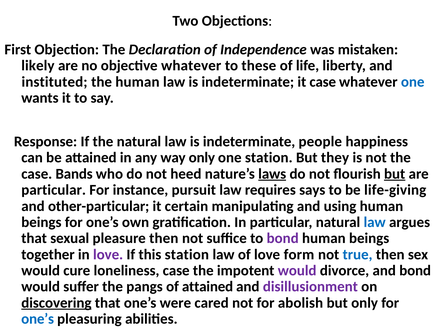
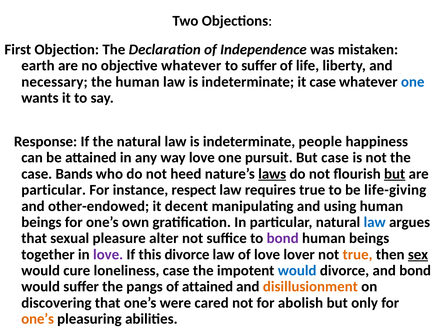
likely: likely -> earth (38, 66)
to these: these -> suffer (259, 66)
instituted: instituted -> necessary (54, 82)
way only: only -> love (202, 158)
one station: station -> pursuit (269, 158)
But they: they -> case (335, 158)
pursuit: pursuit -> respect (194, 190)
requires says: says -> true (312, 190)
other-particular: other-particular -> other-endowed (99, 206)
certain: certain -> decent (186, 206)
pleasure then: then -> alter (164, 238)
this station: station -> divorce (187, 254)
form: form -> lover (299, 254)
true colour: blue -> orange (358, 254)
sex underline: none -> present (418, 254)
would colour: purple -> blue (297, 271)
disillusionment colour: purple -> orange (310, 287)
discovering underline: present -> none (56, 303)
one’s colour: blue -> orange (38, 319)
